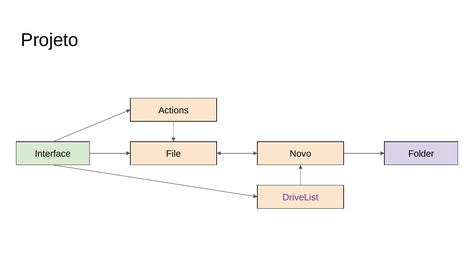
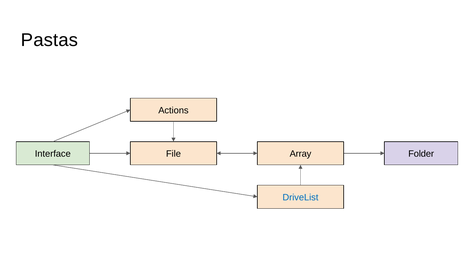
Projeto: Projeto -> Pastas (49, 40)
Novo: Novo -> Array (301, 154)
DriveList colour: purple -> blue (300, 198)
